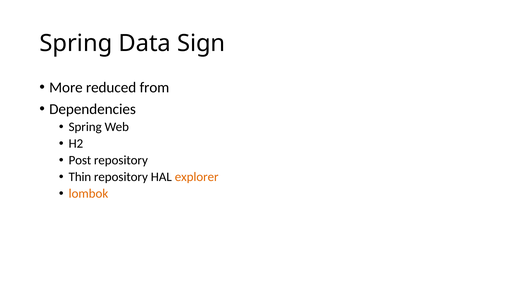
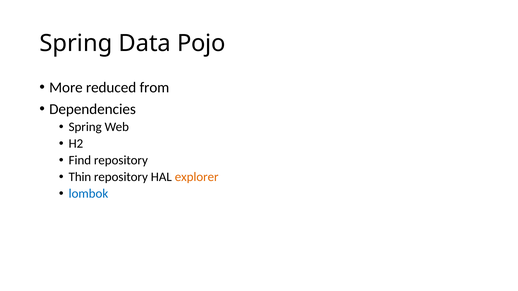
Sign: Sign -> Pojo (201, 44)
Post: Post -> Find (80, 160)
lombok colour: orange -> blue (88, 194)
